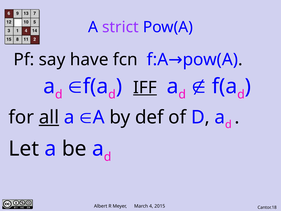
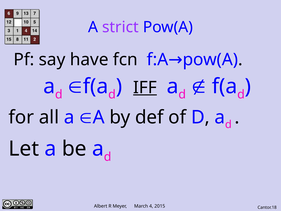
all underline: present -> none (49, 117)
